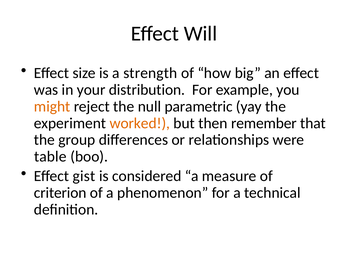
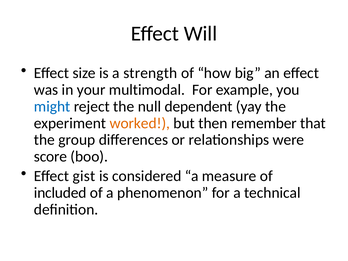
distribution: distribution -> multimodal (147, 90)
might colour: orange -> blue (52, 106)
parametric: parametric -> dependent (199, 106)
table: table -> score (50, 157)
criterion: criterion -> included (60, 193)
